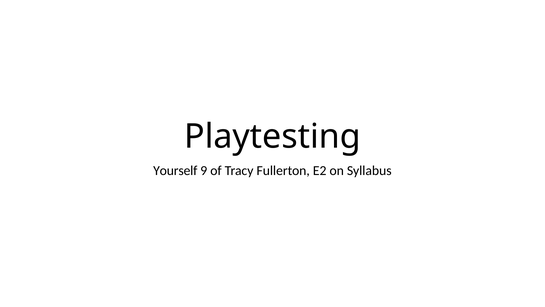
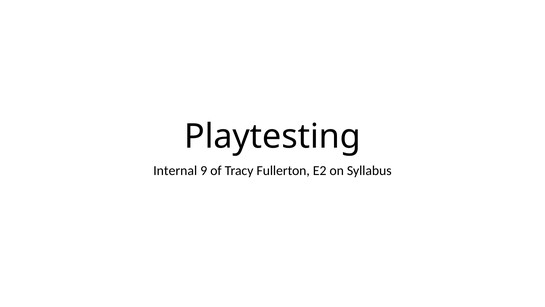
Yourself: Yourself -> Internal (175, 170)
